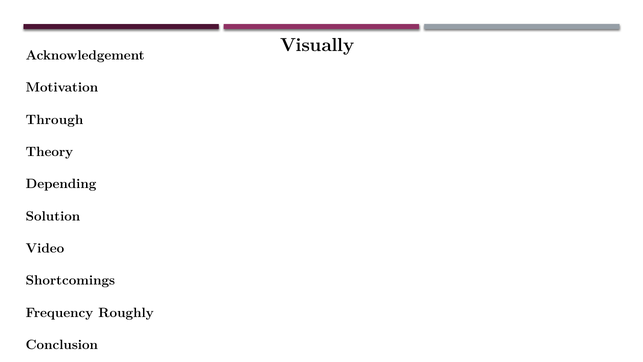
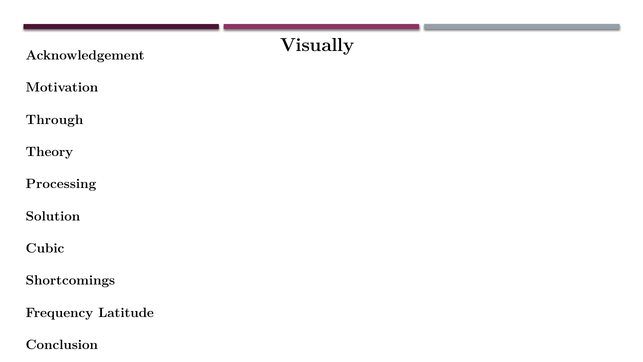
Depending: Depending -> Processing (61, 184)
Video: Video -> Cubic (45, 248)
Roughly: Roughly -> Latitude (126, 312)
